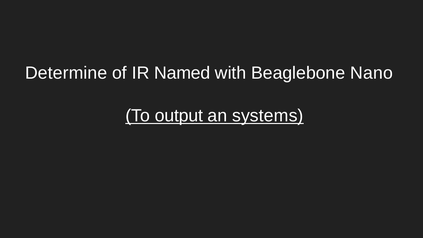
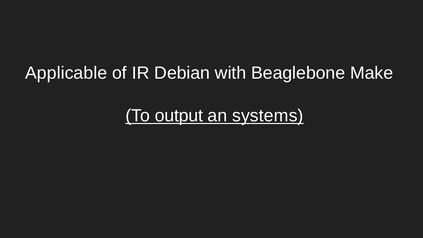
Determine: Determine -> Applicable (66, 73)
Named: Named -> Debian (182, 73)
Nano: Nano -> Make (372, 73)
